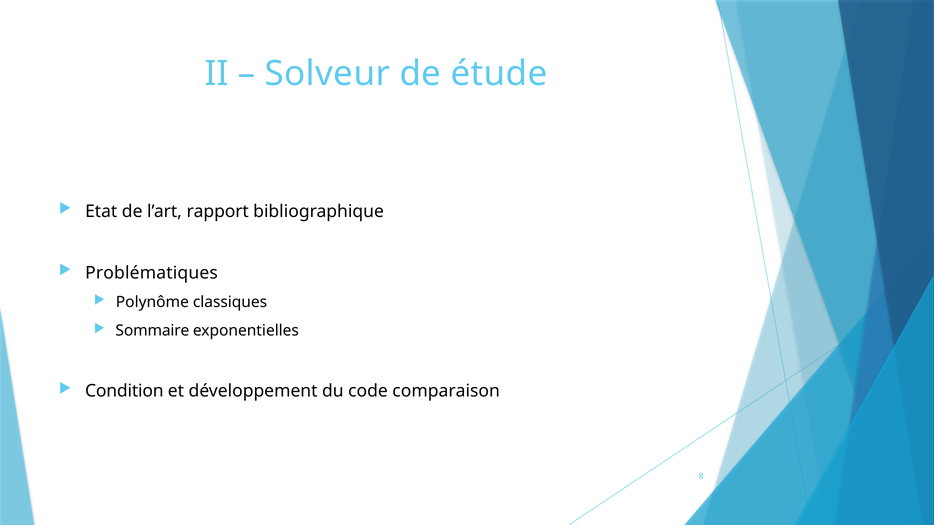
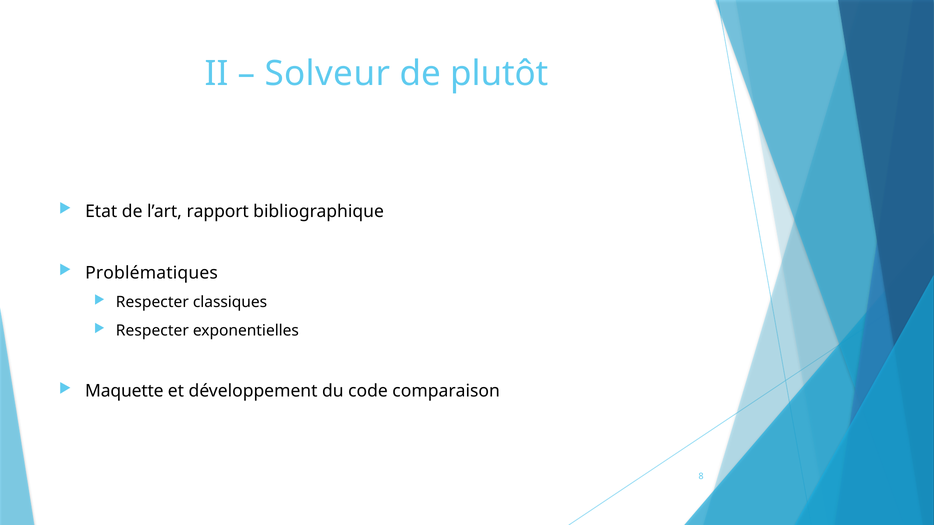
étude: étude -> plutôt (499, 74)
Polynôme: Polynôme -> Respecter (152, 302)
Sommaire: Sommaire -> Respecter (152, 331)
Condition: Condition -> Maquette (124, 391)
